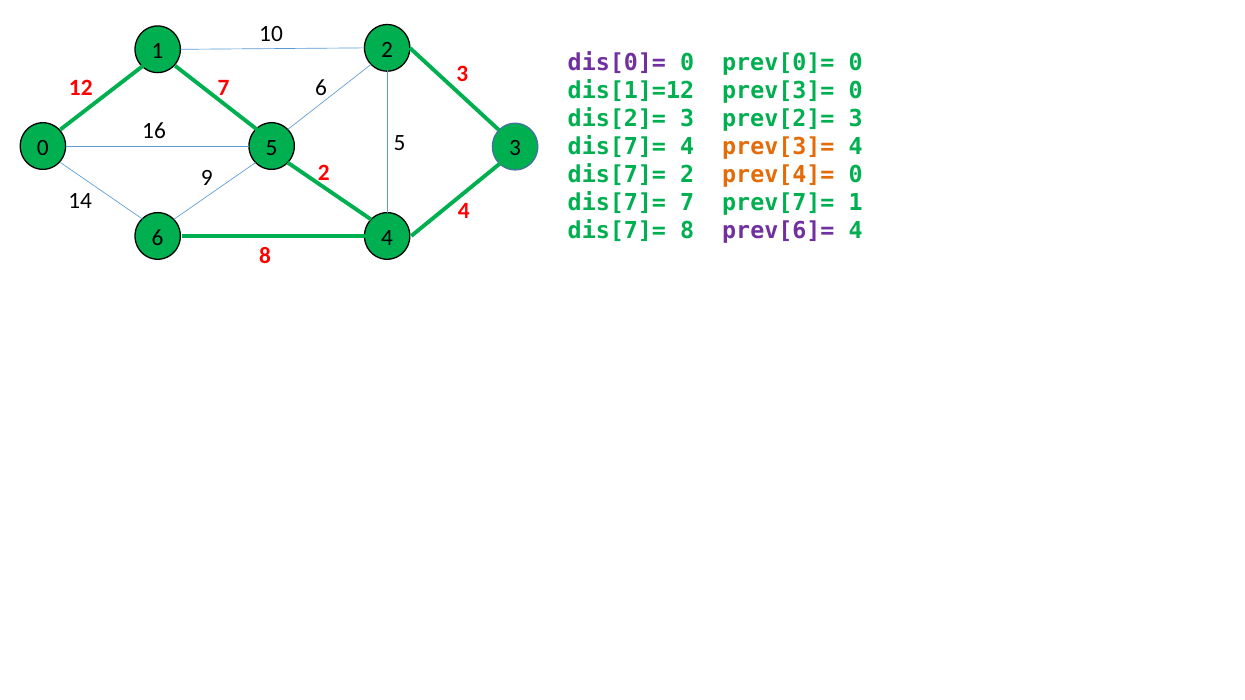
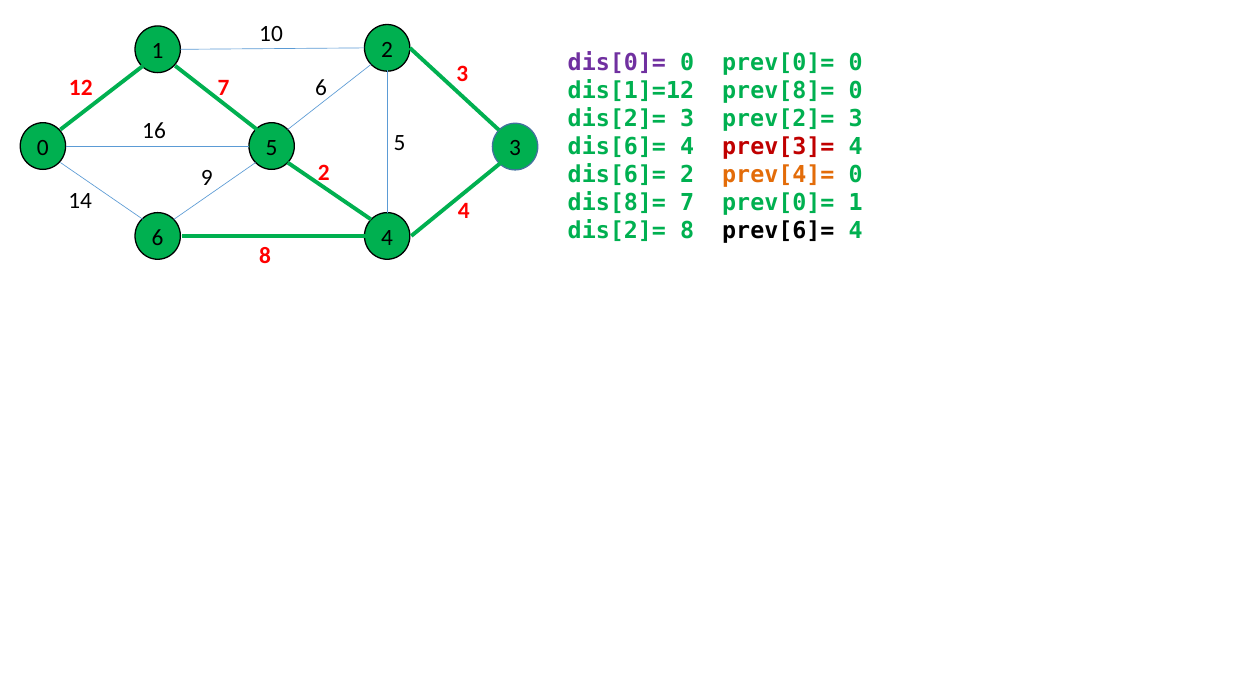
dis[1]=12 prev[3]=: prev[3]= -> prev[8]= (778, 91)
dis[7]=: dis[7]= -> dis[6]= (617, 147)
prev[3]= colour: orange -> red (778, 147)
dis[7]=: dis[7]= -> dis[6]= (617, 175)
dis[7]=: dis[7]= -> dis[8]= (617, 203)
7 prev[7]=: prev[7]= -> prev[0]= (778, 203)
dis[7]=: dis[7]= -> dis[2]= (617, 231)
prev[6]= colour: purple -> black (778, 231)
